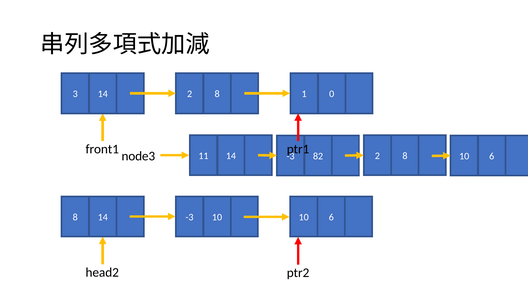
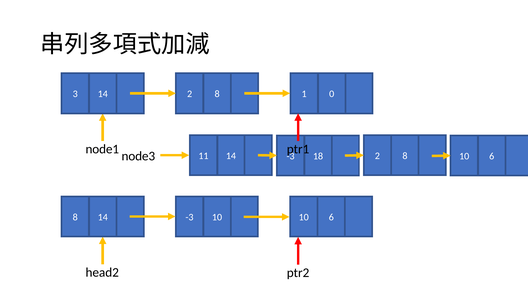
front1: front1 -> node1 (102, 149)
82: 82 -> 18 (318, 156)
